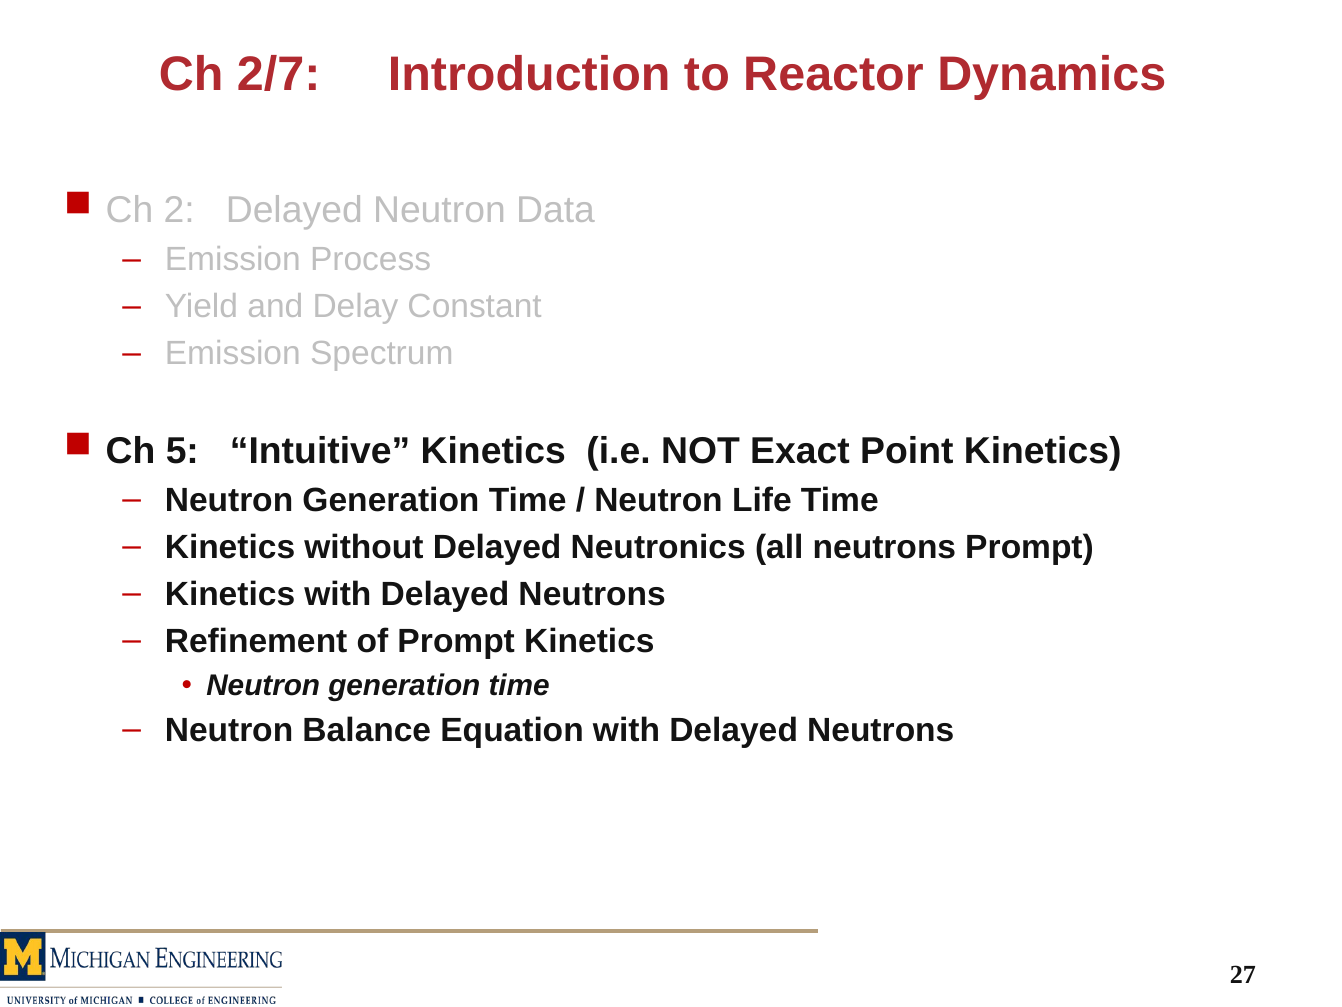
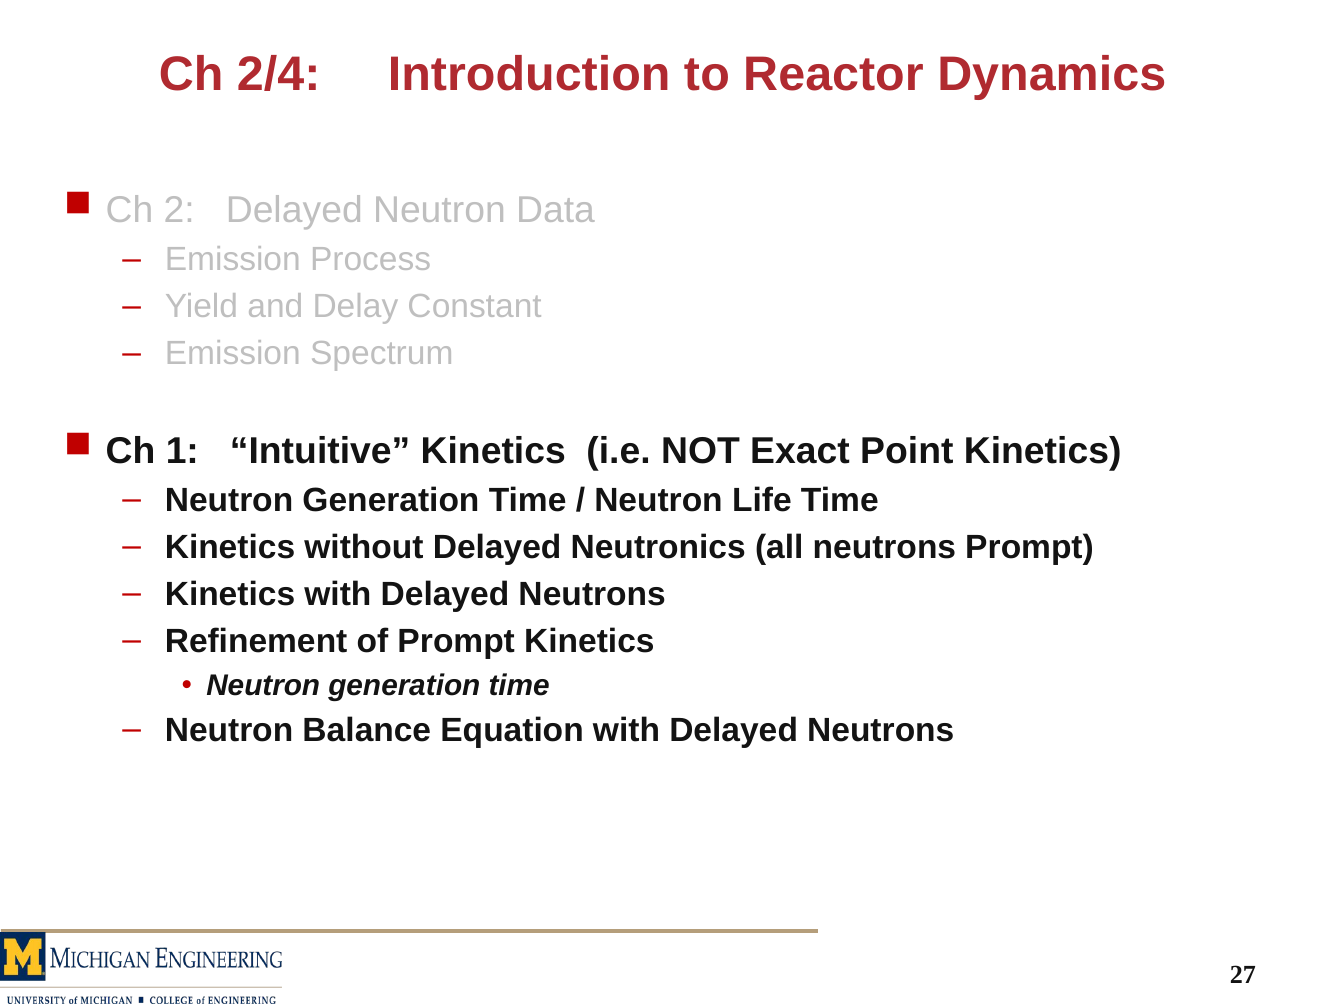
2/7: 2/7 -> 2/4 (279, 74)
5: 5 -> 1 (182, 451)
